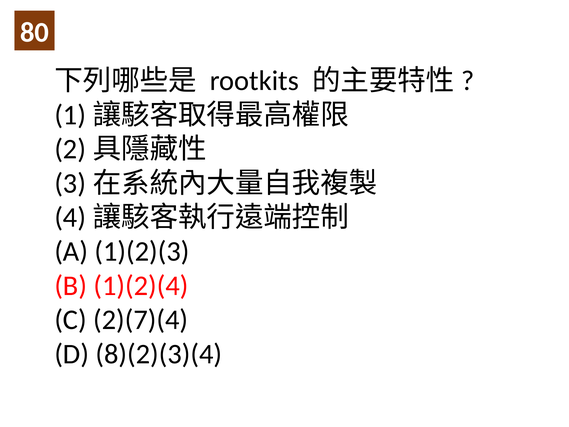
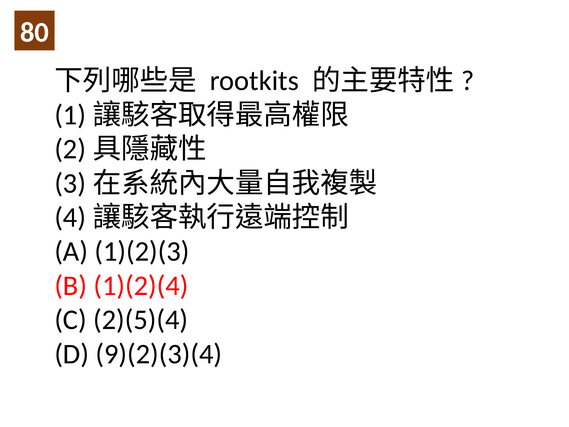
2)(7)(4: 2)(7)(4 -> 2)(5)(4 (141, 320)
8)(2)(3)(4: 8)(2)(3)(4 -> 9)(2)(3)(4 (159, 354)
